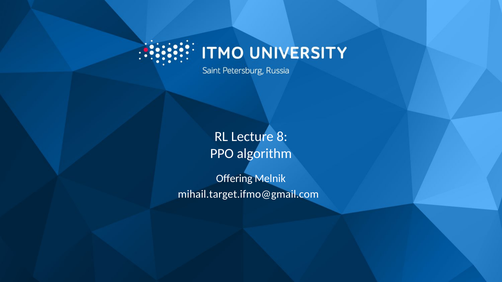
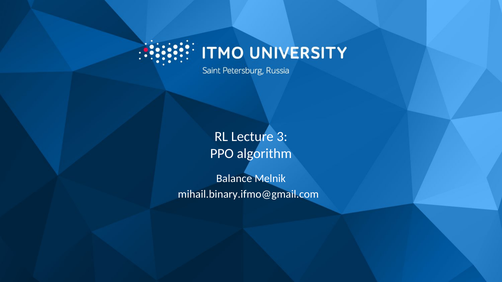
8: 8 -> 3 (282, 137)
Offering: Offering -> Balance (234, 179)
mihail.target.ifmo@gmail.com: mihail.target.ifmo@gmail.com -> mihail.binary.ifmo@gmail.com (248, 195)
